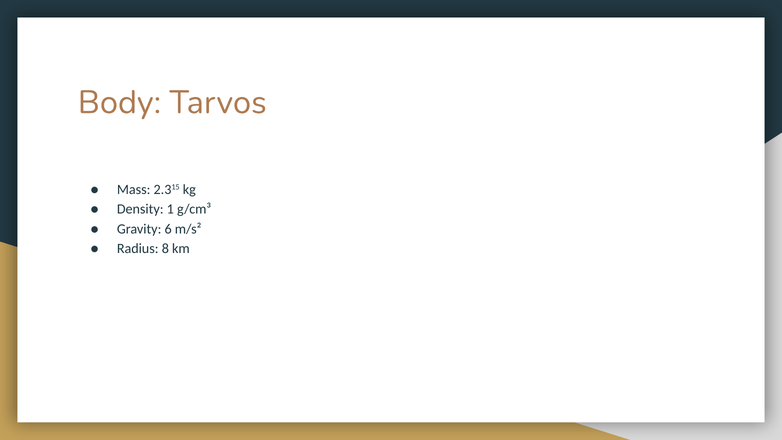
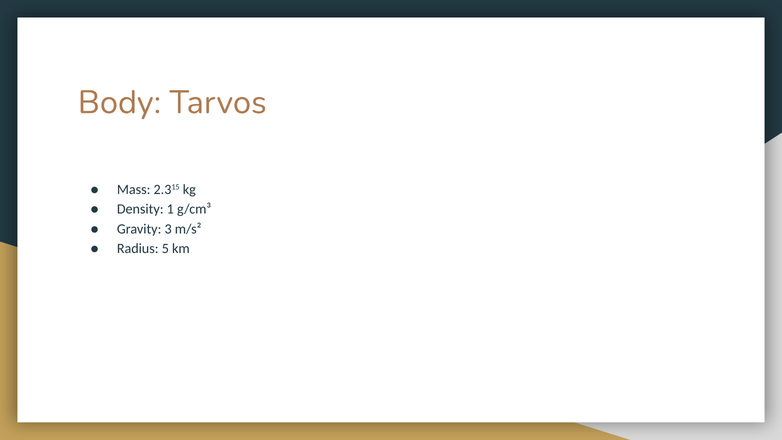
6: 6 -> 3 (168, 229)
8: 8 -> 5 (165, 249)
